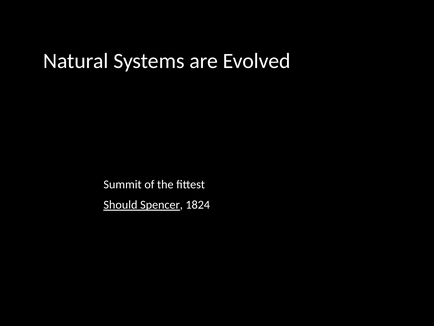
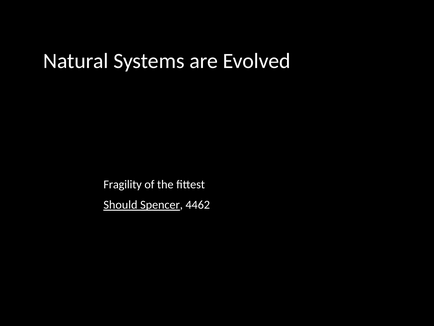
Summit: Summit -> Fragility (123, 184)
1824: 1824 -> 4462 (198, 205)
